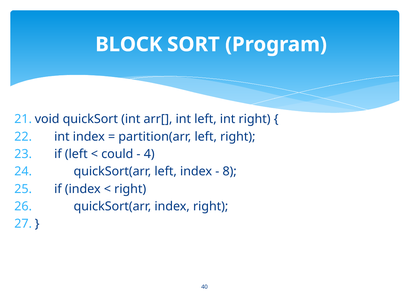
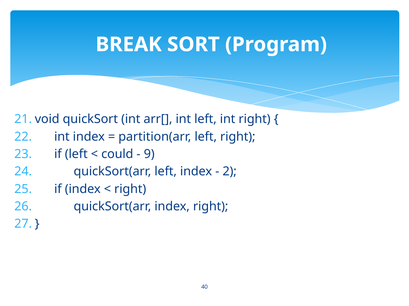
BLOCK: BLOCK -> BREAK (129, 45)
4: 4 -> 9 (149, 154)
8: 8 -> 2 (230, 172)
